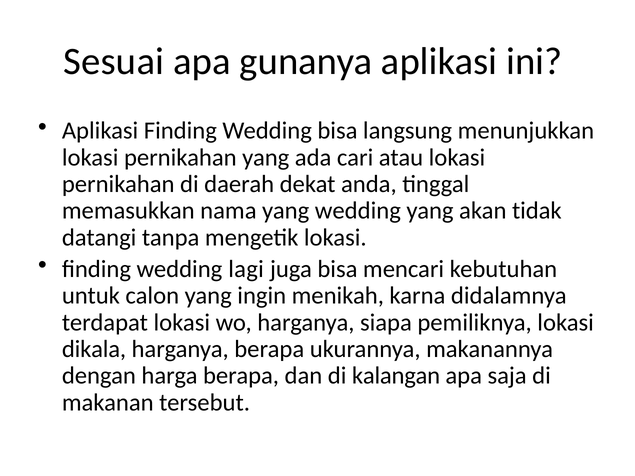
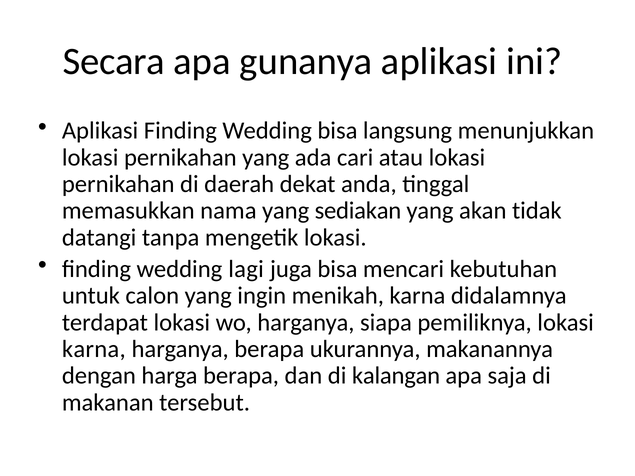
Sesuai: Sesuai -> Secara (114, 61)
yang wedding: wedding -> sediakan (358, 211)
dikala: dikala -> karna (94, 349)
